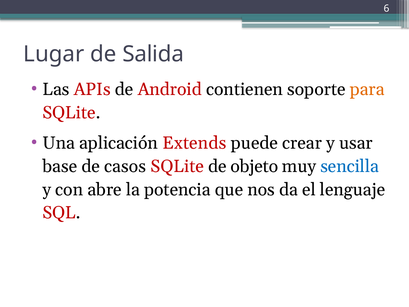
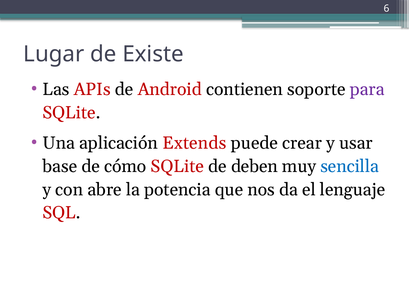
Salida: Salida -> Existe (153, 54)
para colour: orange -> purple (367, 89)
casos: casos -> cómo (125, 166)
objeto: objeto -> deben (254, 166)
